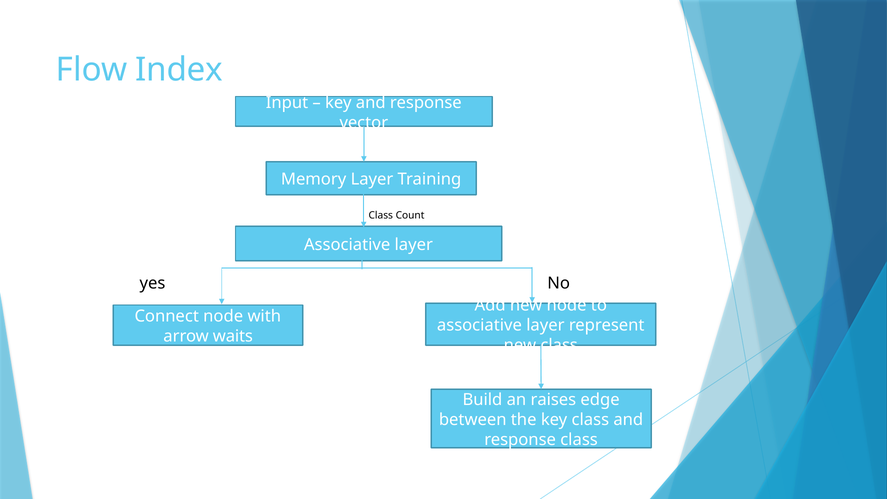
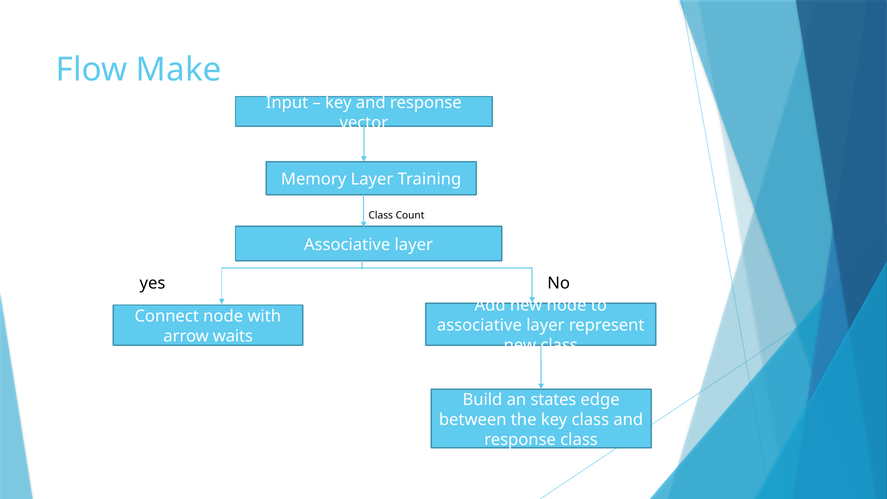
Index: Index -> Make (179, 70)
raises: raises -> states (553, 400)
